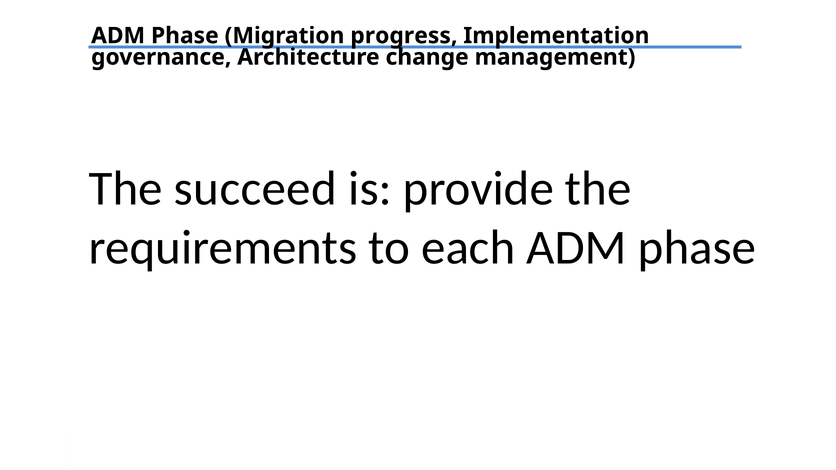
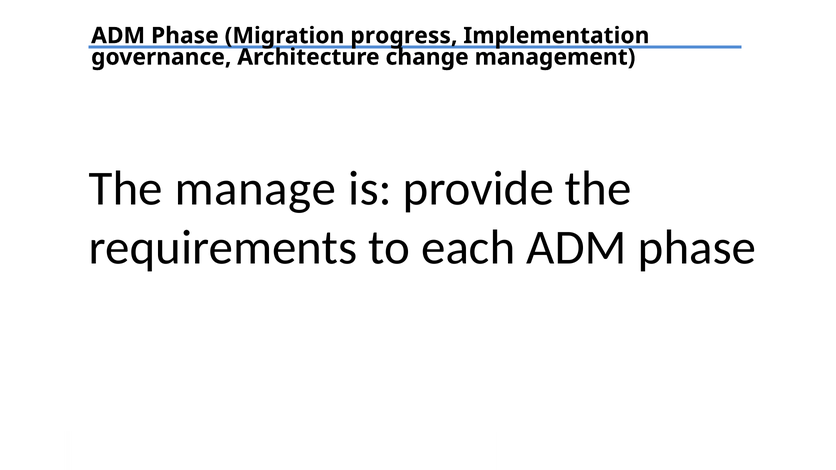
succeed: succeed -> manage (255, 189)
